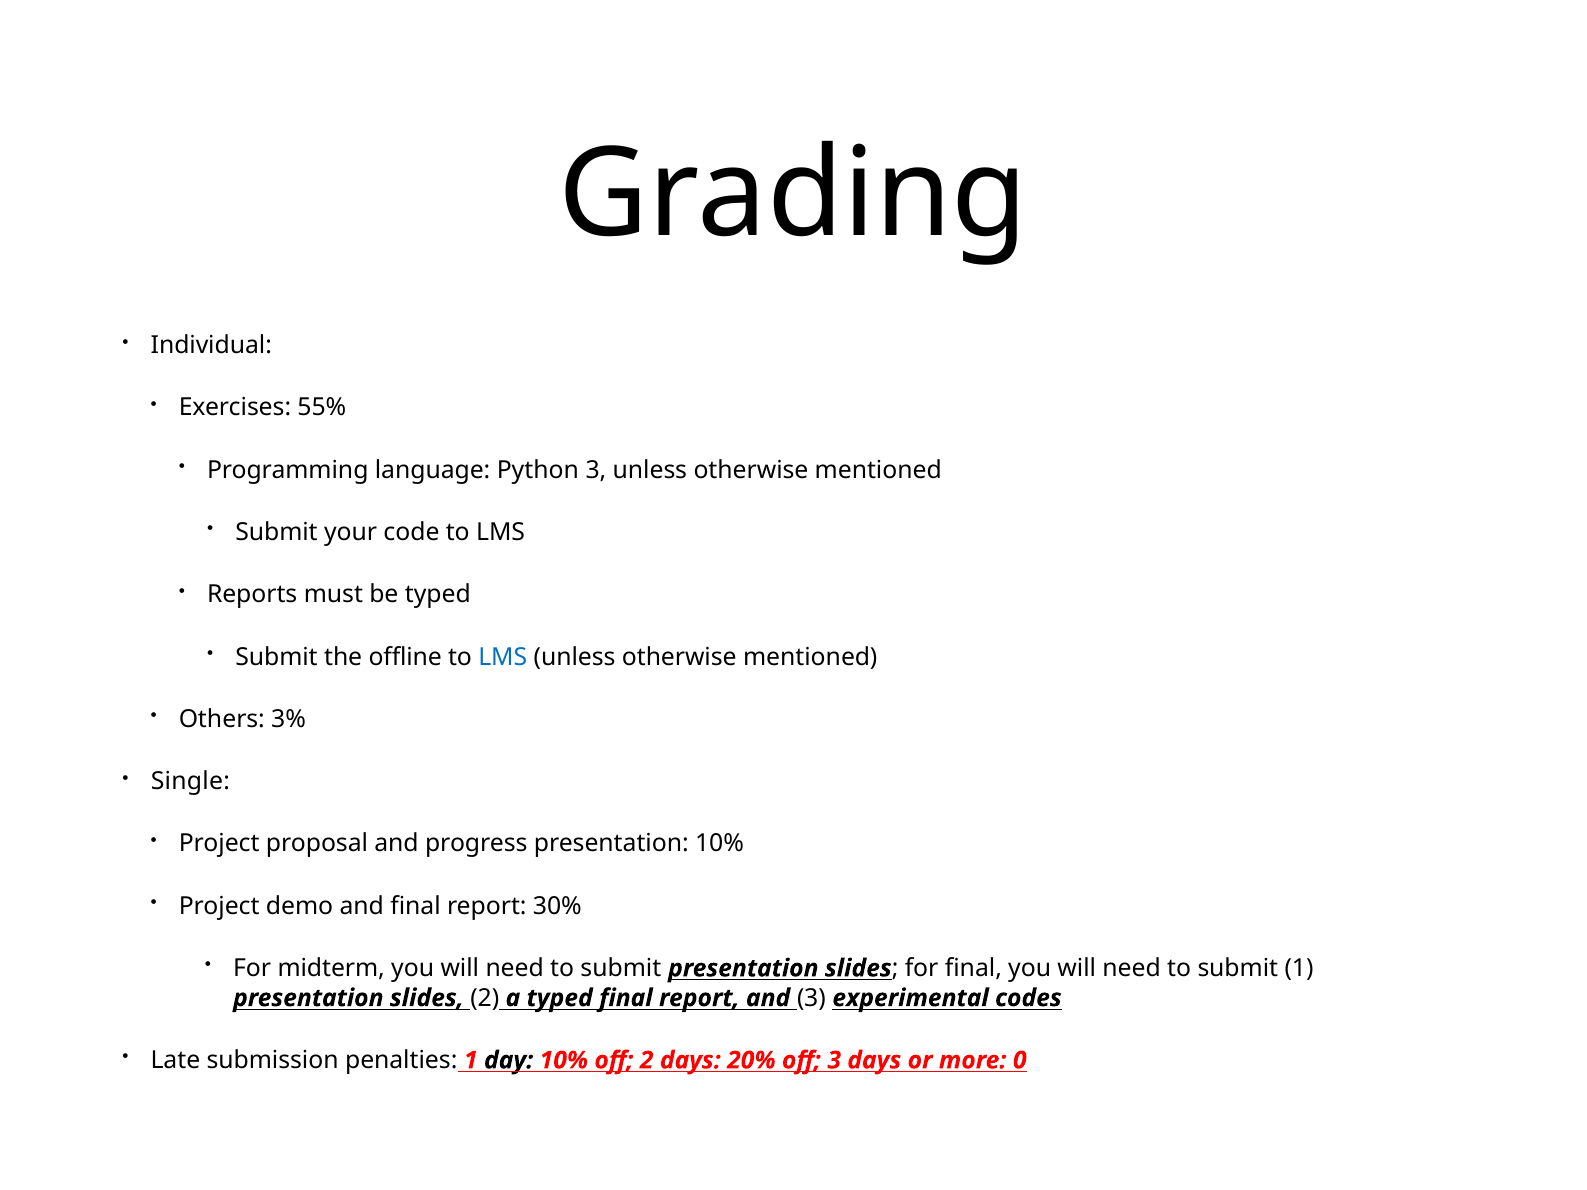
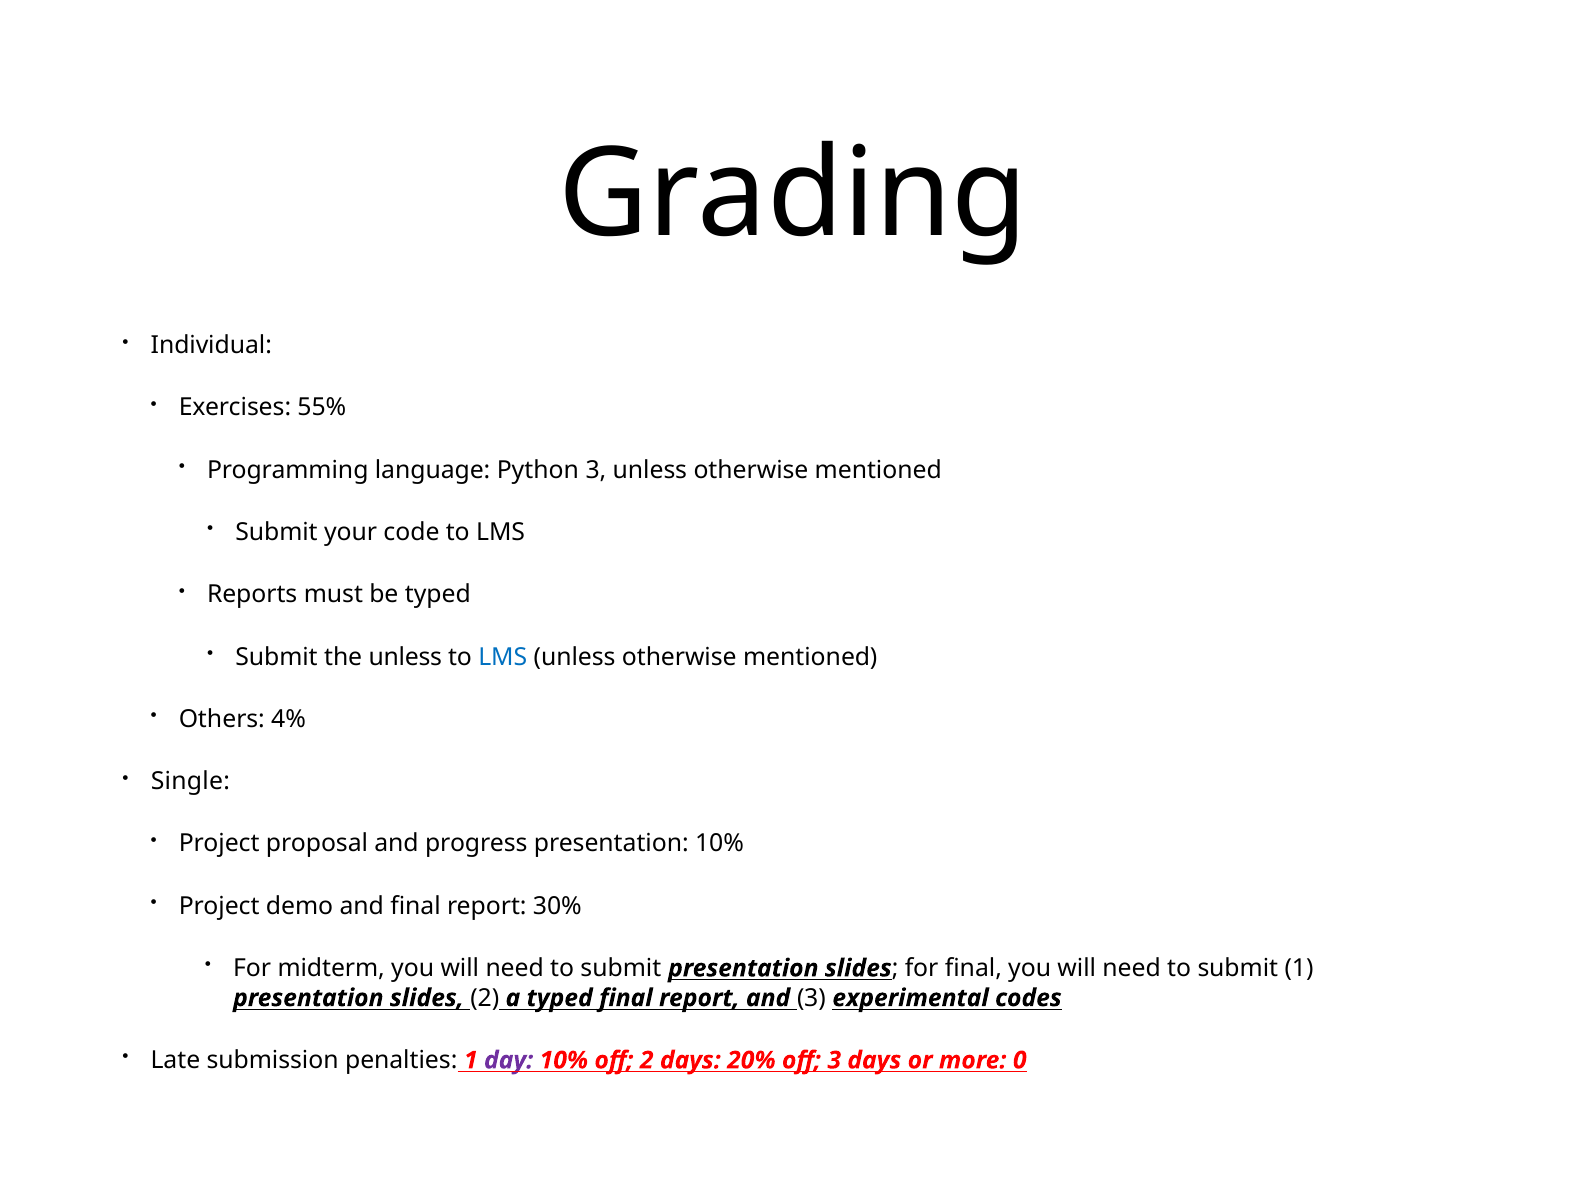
the offline: offline -> unless (405, 657)
3%: 3% -> 4% (289, 719)
day colour: black -> purple (509, 1061)
